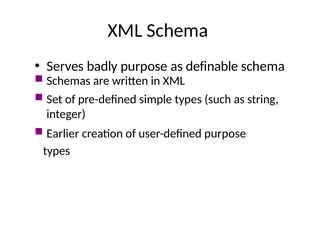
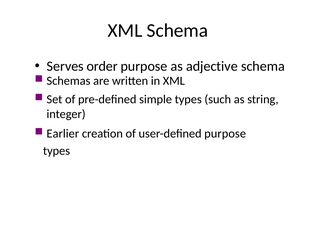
badly: badly -> order (102, 66)
definable: definable -> adjective (212, 66)
